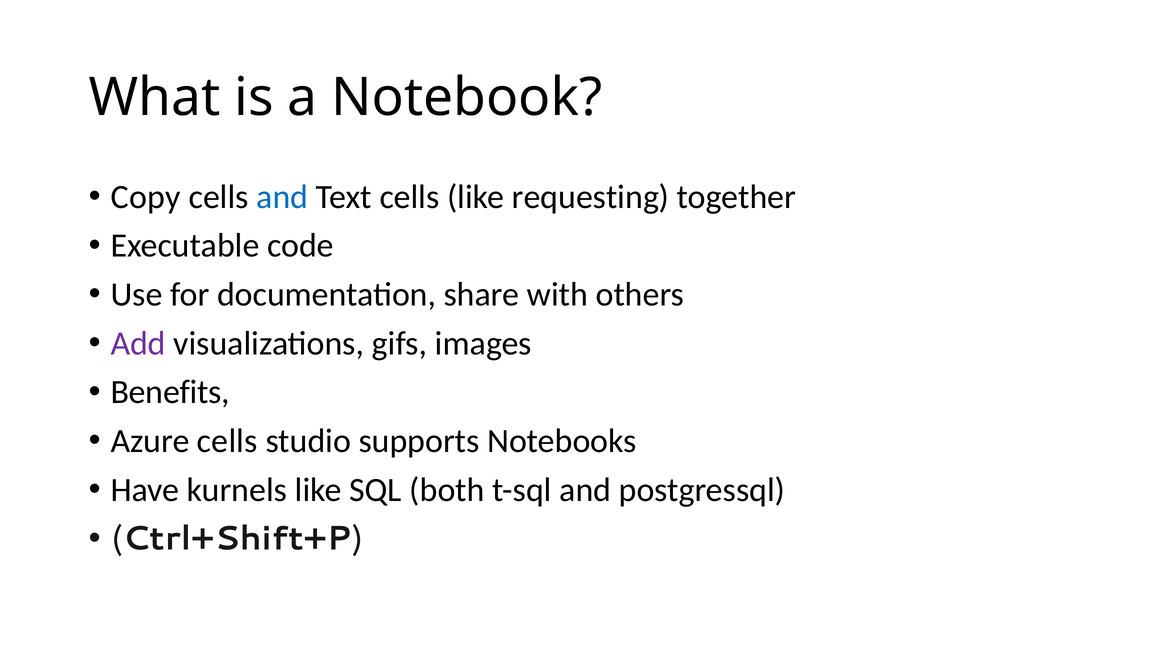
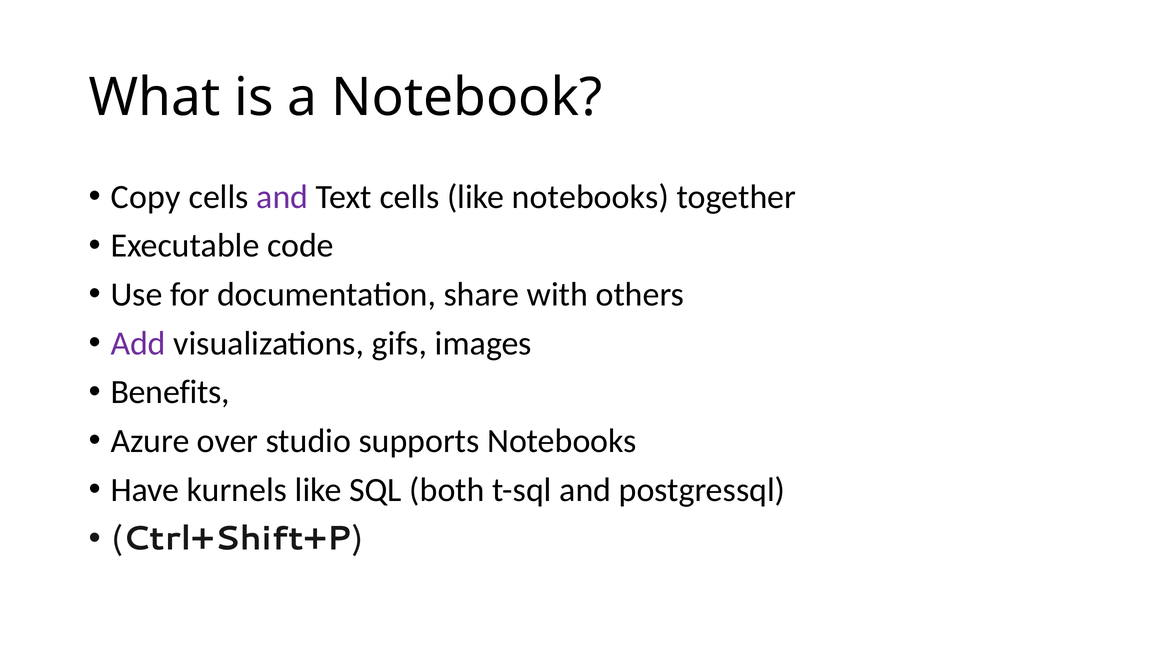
and colour: blue -> purple (282, 197)
like requesting: requesting -> notebooks (590, 197)
Azure cells: cells -> over (228, 441)
